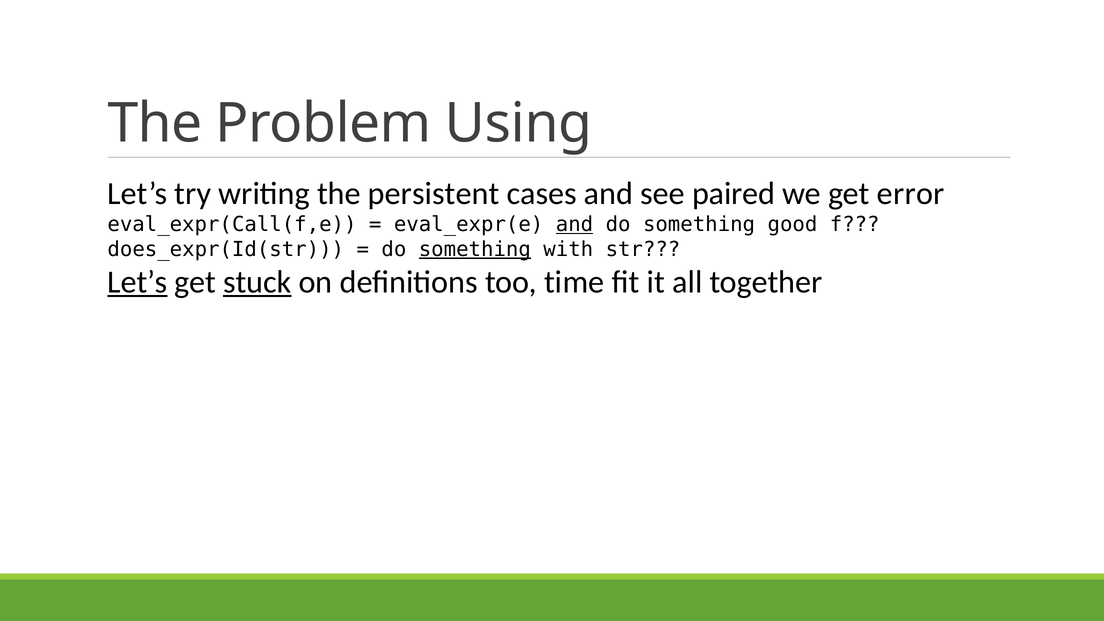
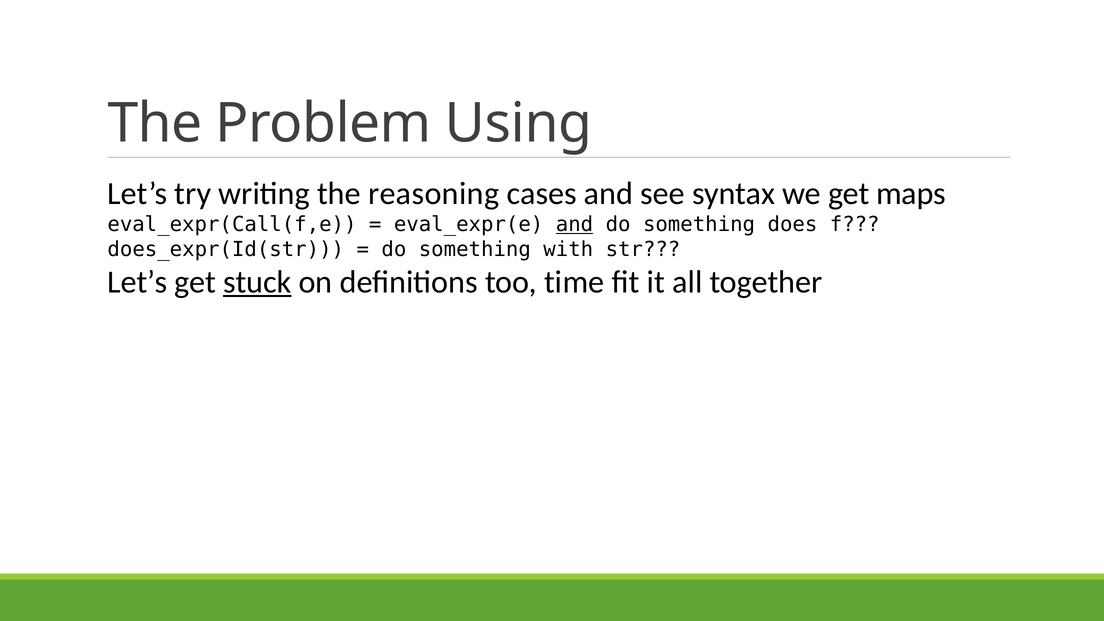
persistent: persistent -> reasoning (434, 194)
paired: paired -> syntax (734, 194)
error: error -> maps (911, 194)
good: good -> does (792, 225)
something underline: present -> none (475, 249)
Let’s underline: present -> none (137, 282)
